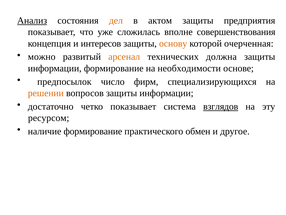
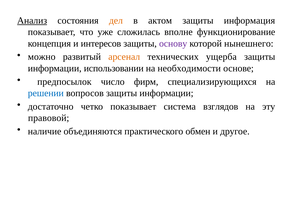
предприятия: предприятия -> информация (249, 20)
совершенствования: совершенствования -> функционирование (236, 32)
основу colour: orange -> purple (173, 43)
очерченная: очерченная -> нынешнего (249, 43)
должна: должна -> ущерба (221, 57)
информации формирование: формирование -> использовании (114, 68)
решении colour: orange -> blue (46, 93)
взглядов underline: present -> none (221, 106)
ресурсом: ресурсом -> правовой (49, 118)
наличие формирование: формирование -> объединяются (93, 131)
